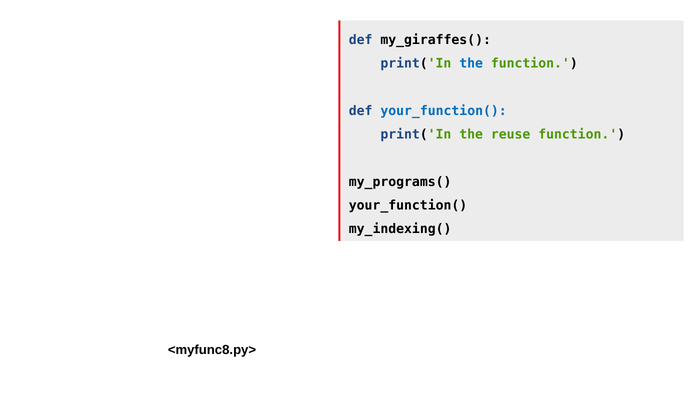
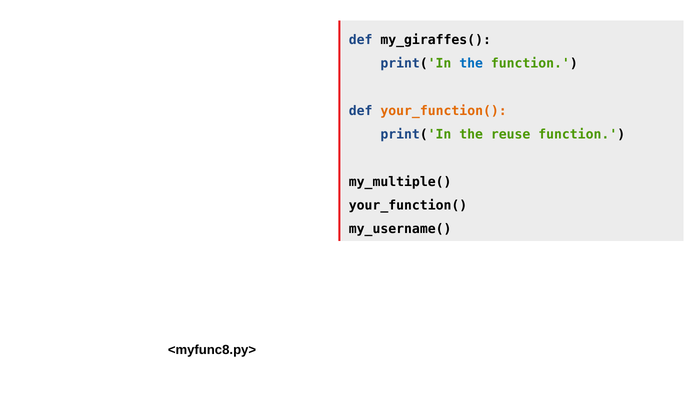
your_function( colour: blue -> orange (444, 111)
my_programs(: my_programs( -> my_multiple( (400, 182)
my_indexing(: my_indexing( -> my_username( (400, 229)
